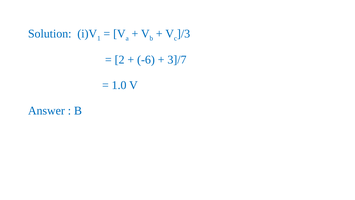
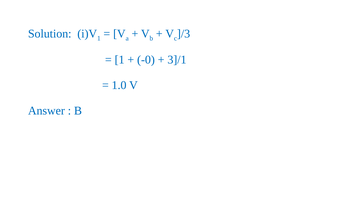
2: 2 -> 1 (120, 60)
-6: -6 -> -0 (146, 60)
3]/7: 3]/7 -> 3]/1 (177, 60)
